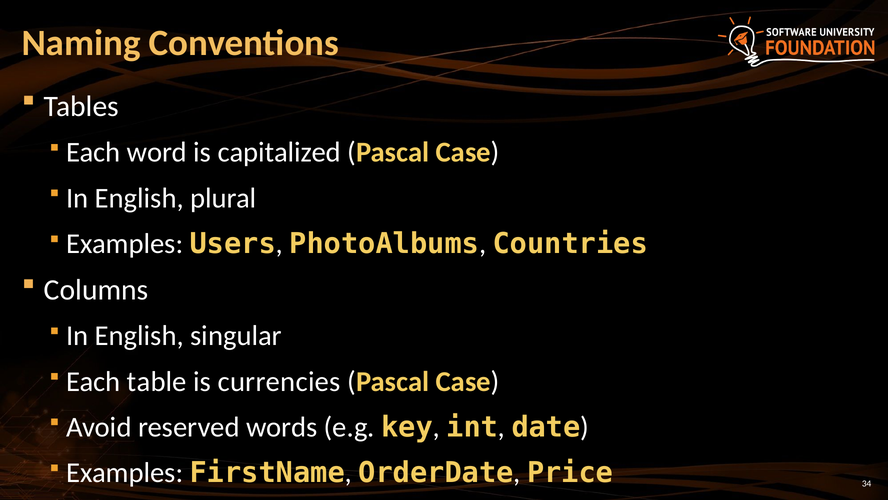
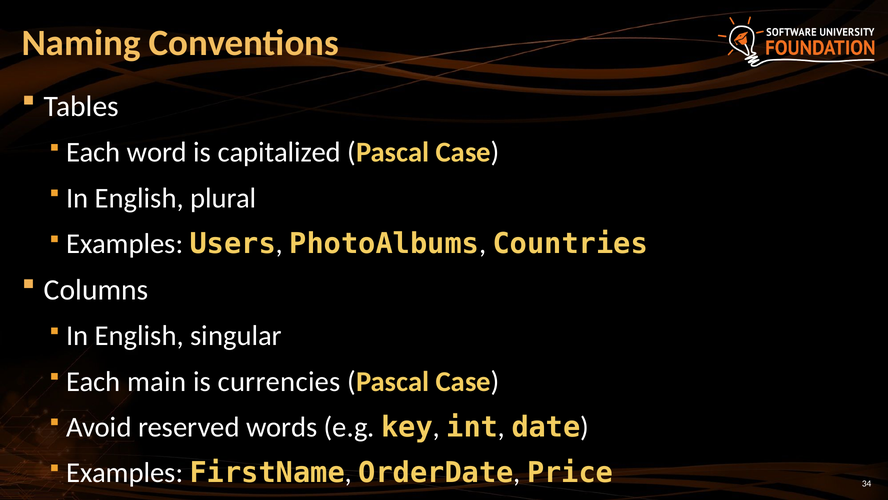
table: table -> main (157, 381)
